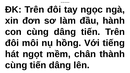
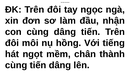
hành: hành -> nhận (114, 21)
